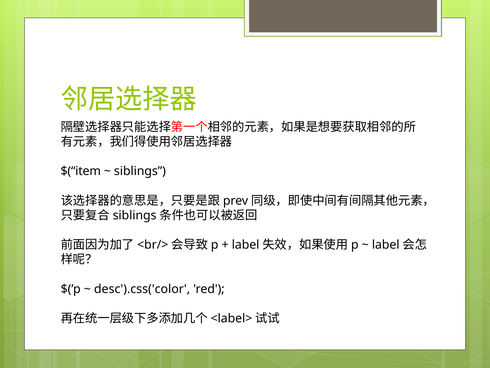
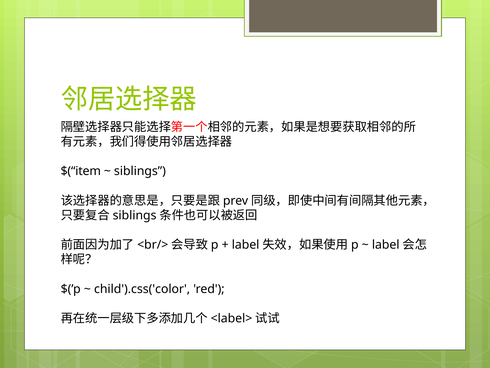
desc').css('color: desc').css('color -> child').css('color (142, 289)
